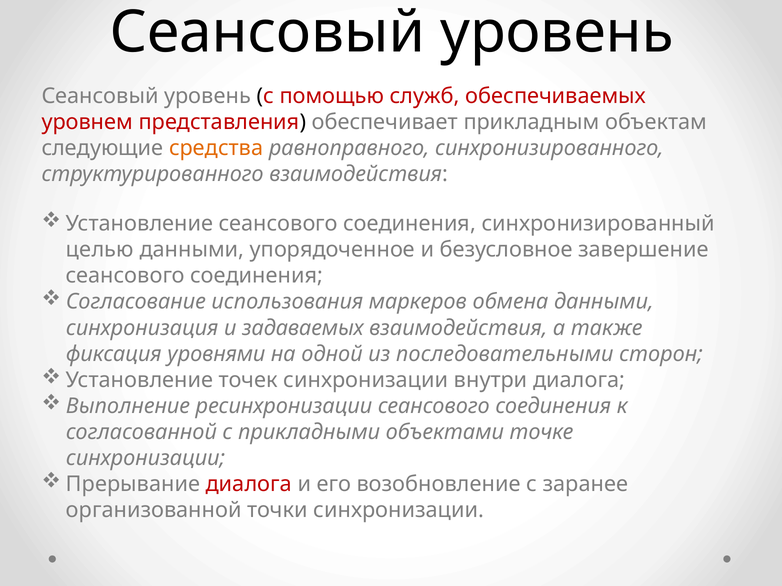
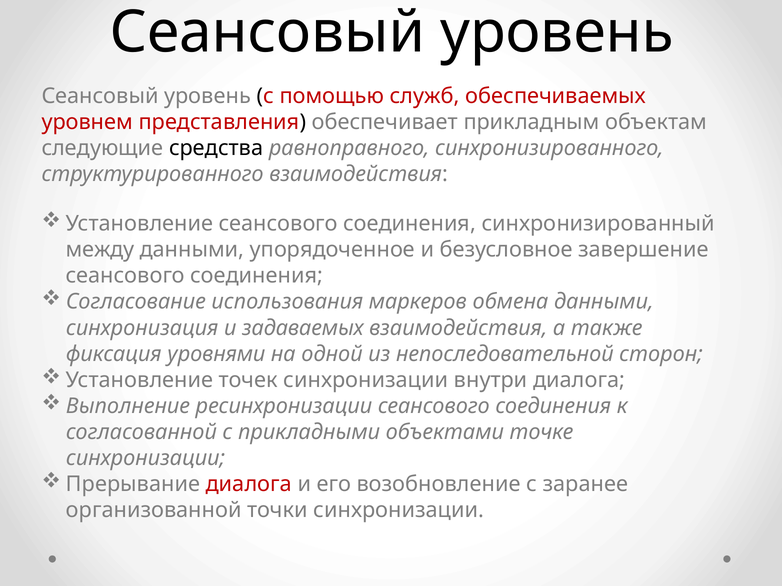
средства colour: orange -> black (216, 148)
целью: целью -> между (100, 250)
последовательными: последовательными -> непоследовательной (505, 354)
